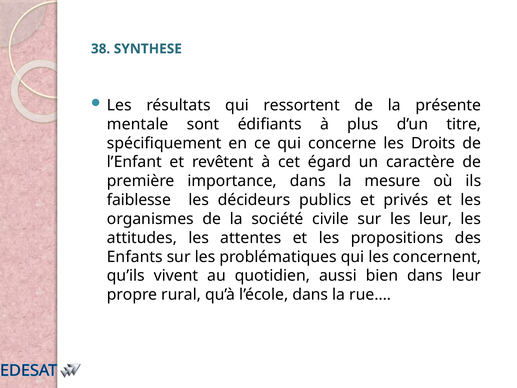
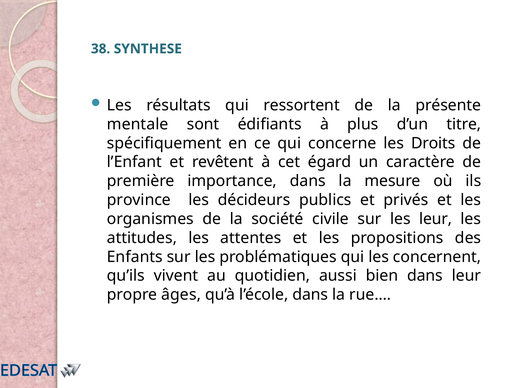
faiblesse: faiblesse -> province (139, 200)
rural: rural -> âges (181, 294)
